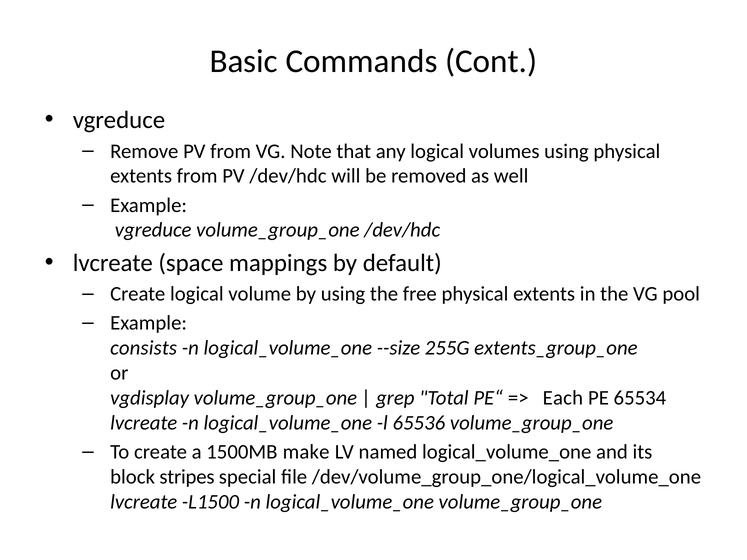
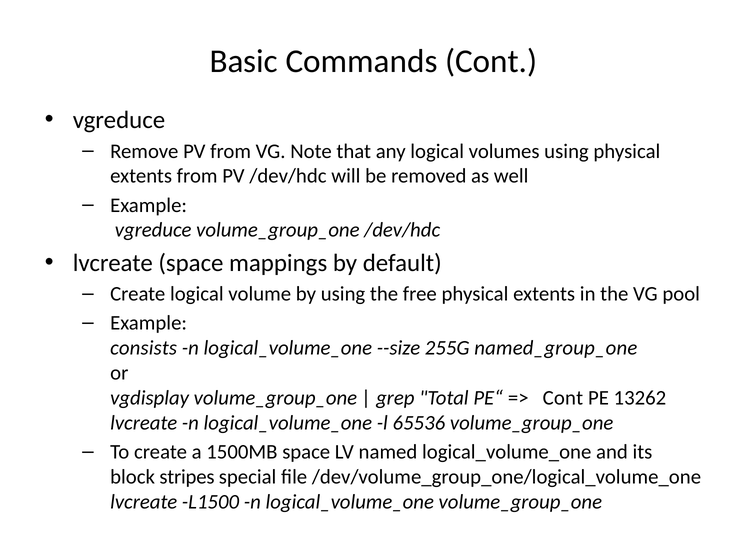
extents_group_one: extents_group_one -> named_group_one (556, 348)
Each: Each -> Cont (563, 398)
65534: 65534 -> 13262 (640, 398)
1500MB make: make -> space (306, 452)
